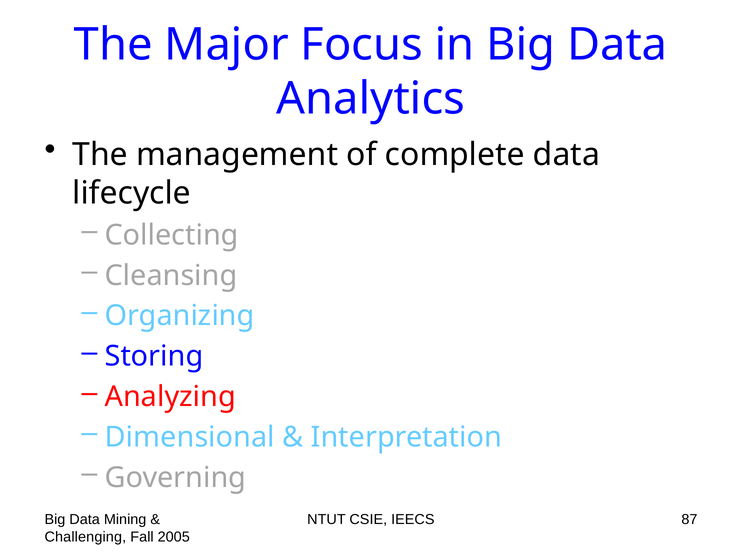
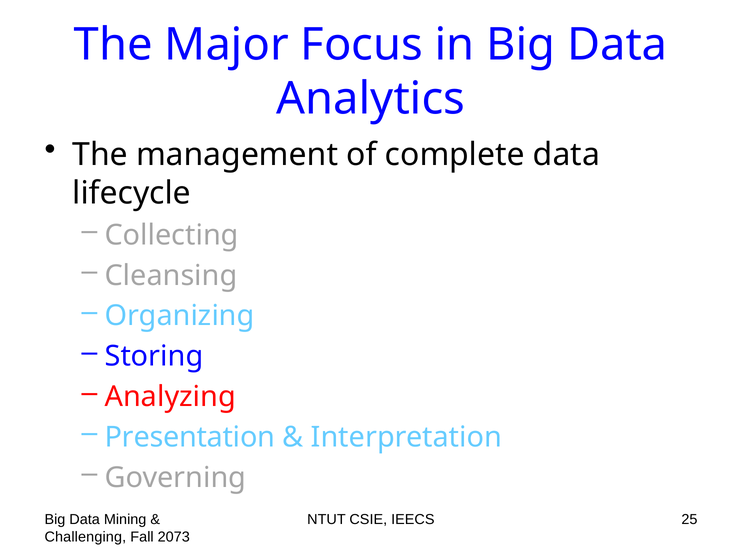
Dimensional: Dimensional -> Presentation (190, 438)
87: 87 -> 25 (689, 520)
2005: 2005 -> 2073 (174, 537)
